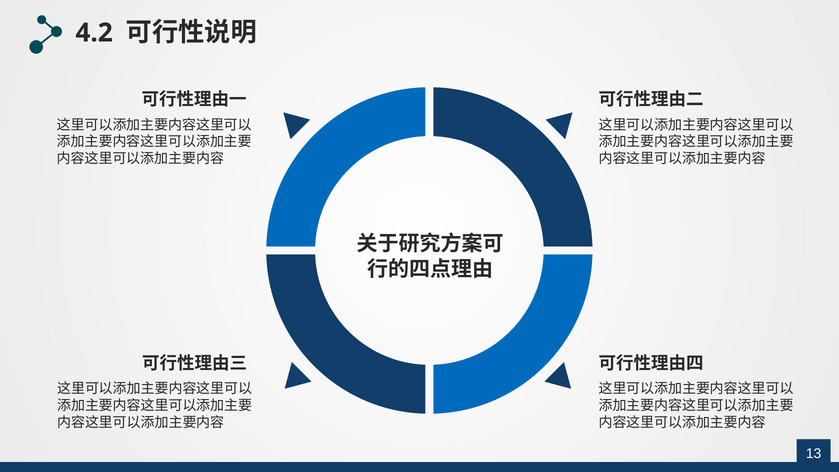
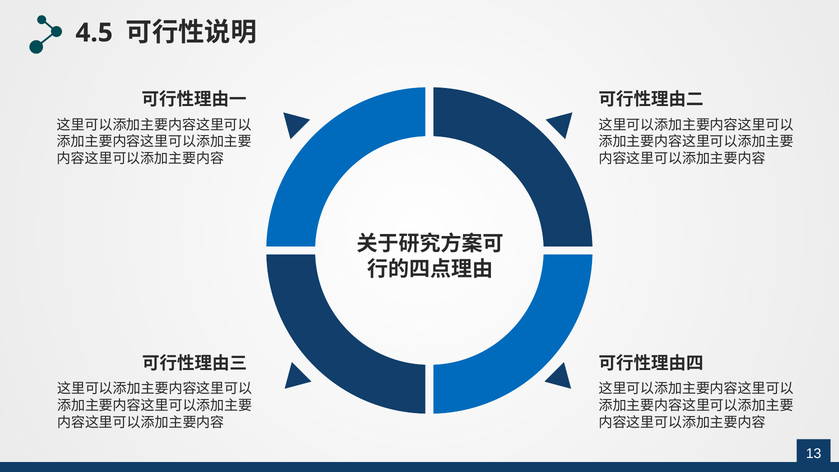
4.2: 4.2 -> 4.5 (94, 33)
